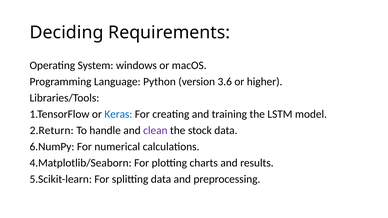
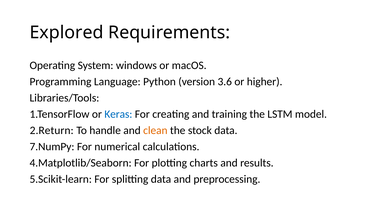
Deciding: Deciding -> Explored (67, 33)
clean colour: purple -> orange (155, 131)
6.NumPy: 6.NumPy -> 7.NumPy (52, 147)
